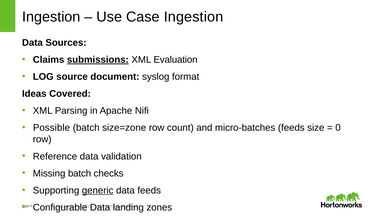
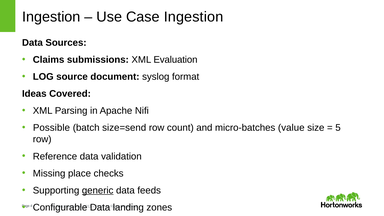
submissions underline: present -> none (98, 60)
size=zone: size=zone -> size=send (124, 128)
micro-batches feeds: feeds -> value (291, 128)
0: 0 -> 5 (338, 128)
Missing batch: batch -> place (80, 173)
